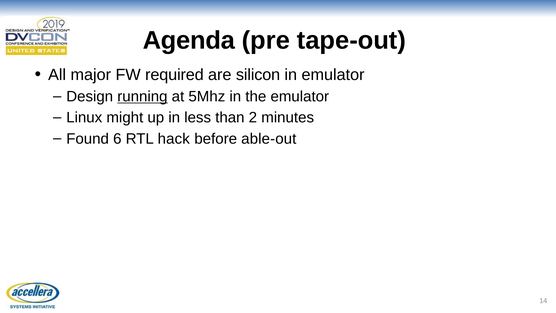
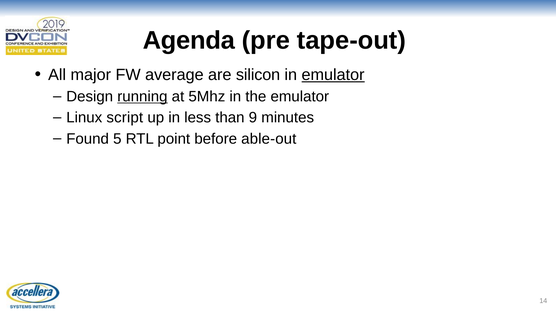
required: required -> average (174, 75)
emulator underline: none -> present (333, 75)
might: might -> script (125, 118)
2: 2 -> 9 (253, 118)
6: 6 -> 5 (117, 139)
hack: hack -> point (174, 139)
